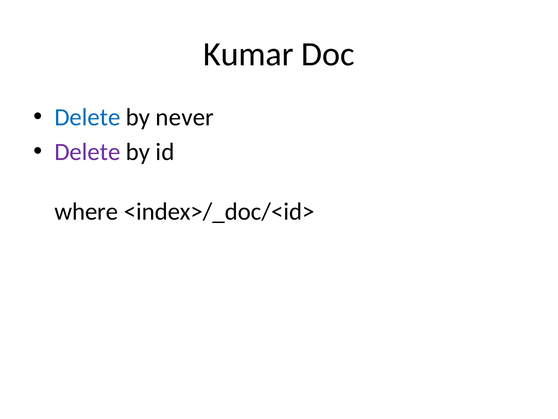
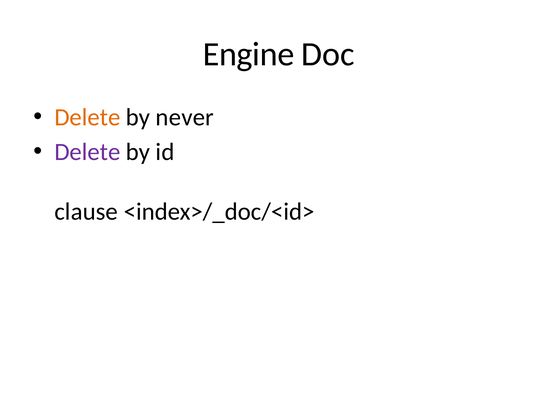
Kumar: Kumar -> Engine (249, 54)
Delete colour: blue -> orange (87, 117)
where: where -> clause (86, 211)
